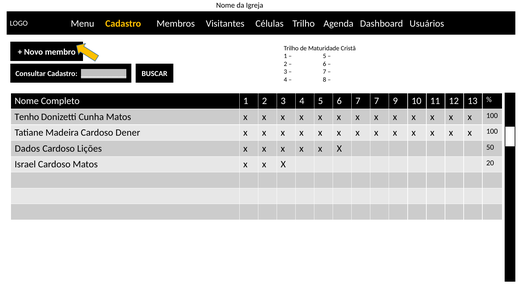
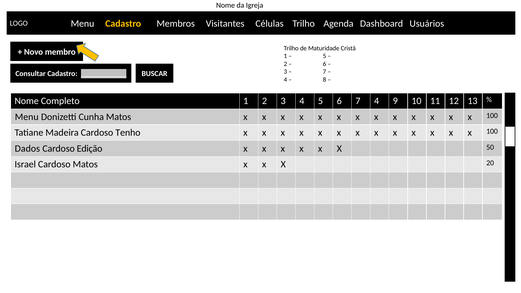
7 7: 7 -> 4 (377, 101)
Tenho: Tenho -> Menu (27, 117)
Dener: Dener -> Tenho (128, 133)
Lições: Lições -> Edição (90, 149)
